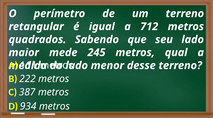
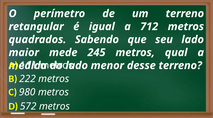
387: 387 -> 980 (27, 92)
934: 934 -> 572 (28, 107)
